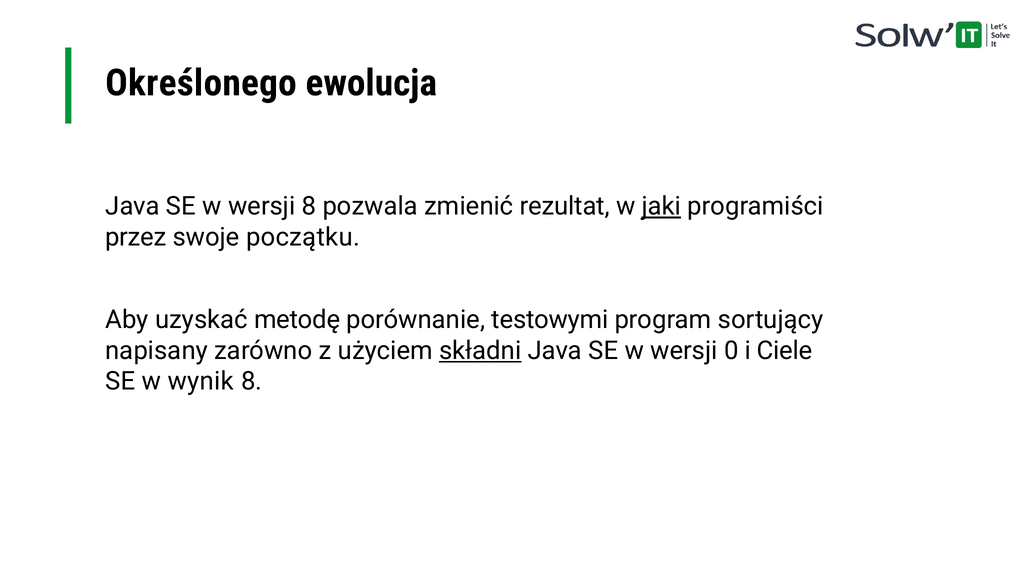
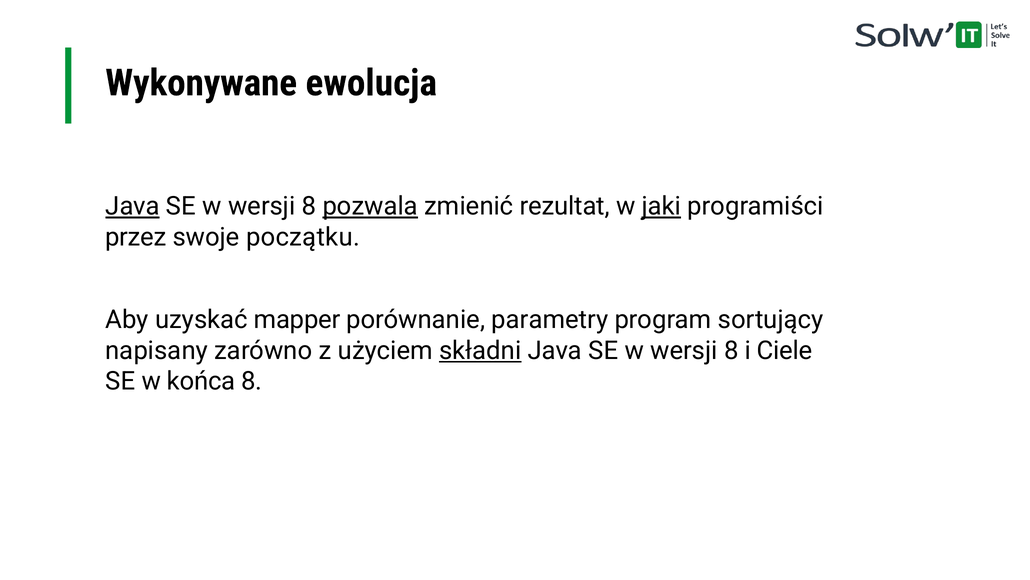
Określonego: Określonego -> Wykonywane (201, 83)
Java underline: none -> present (133, 206)
pozwala underline: none -> present (370, 206)
metodę: metodę -> mapper (297, 319)
testowymi: testowymi -> parametry (550, 319)
0: 0 -> 8 (731, 350)
wynik: wynik -> końca (201, 381)
